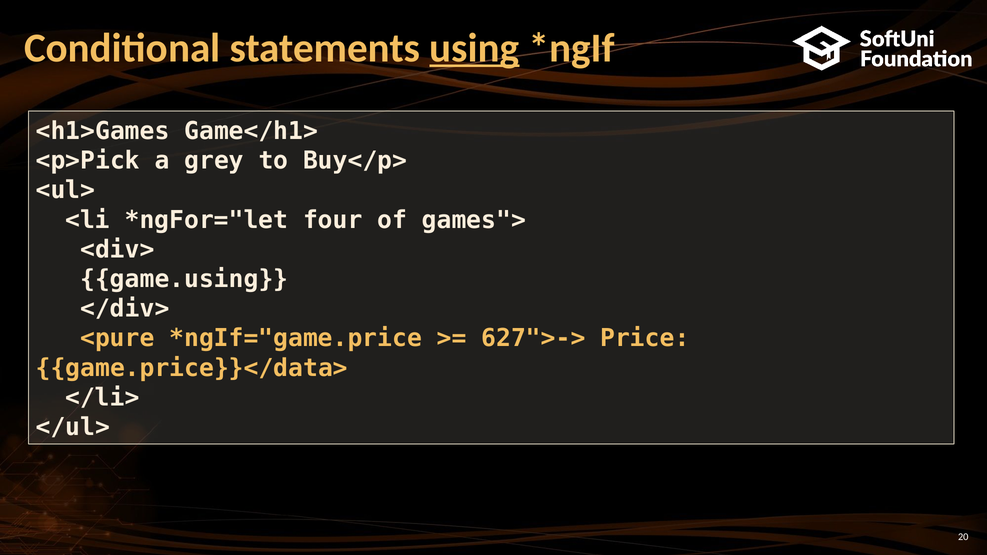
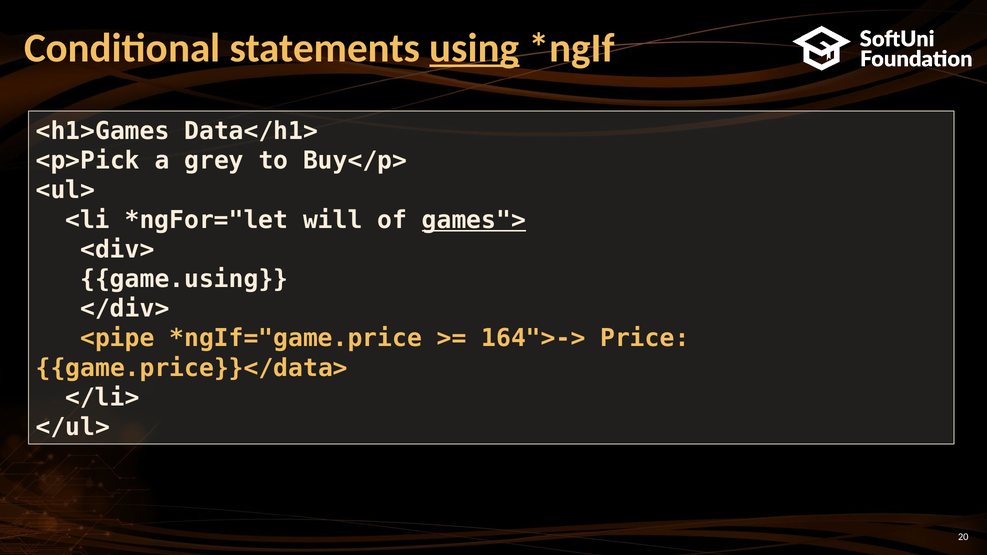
Game</h1>: Game</h1> -> Data</h1> (251, 131)
four: four -> will (333, 220)
games"> underline: none -> present (474, 220)
<pure: <pure -> <pipe (117, 339)
627">->: 627">-> -> 164">-> (533, 339)
